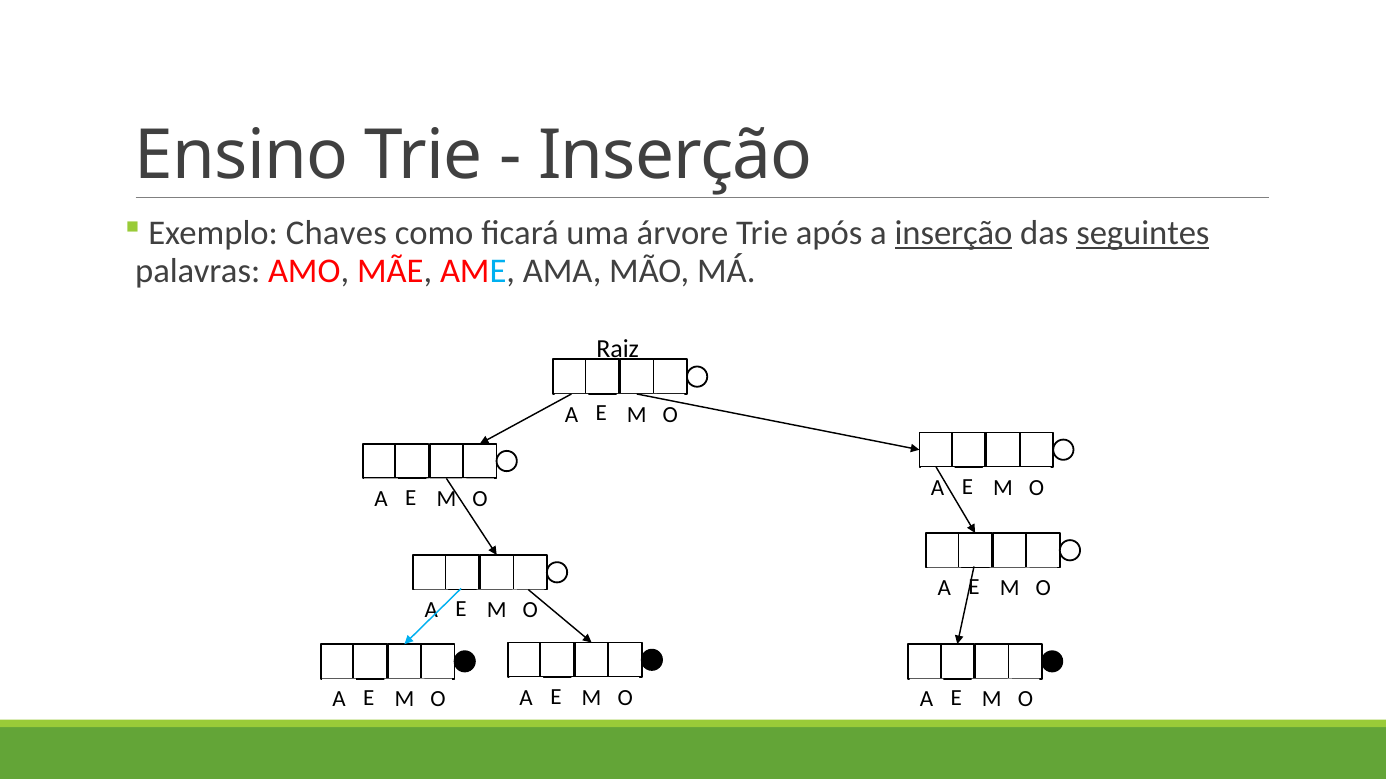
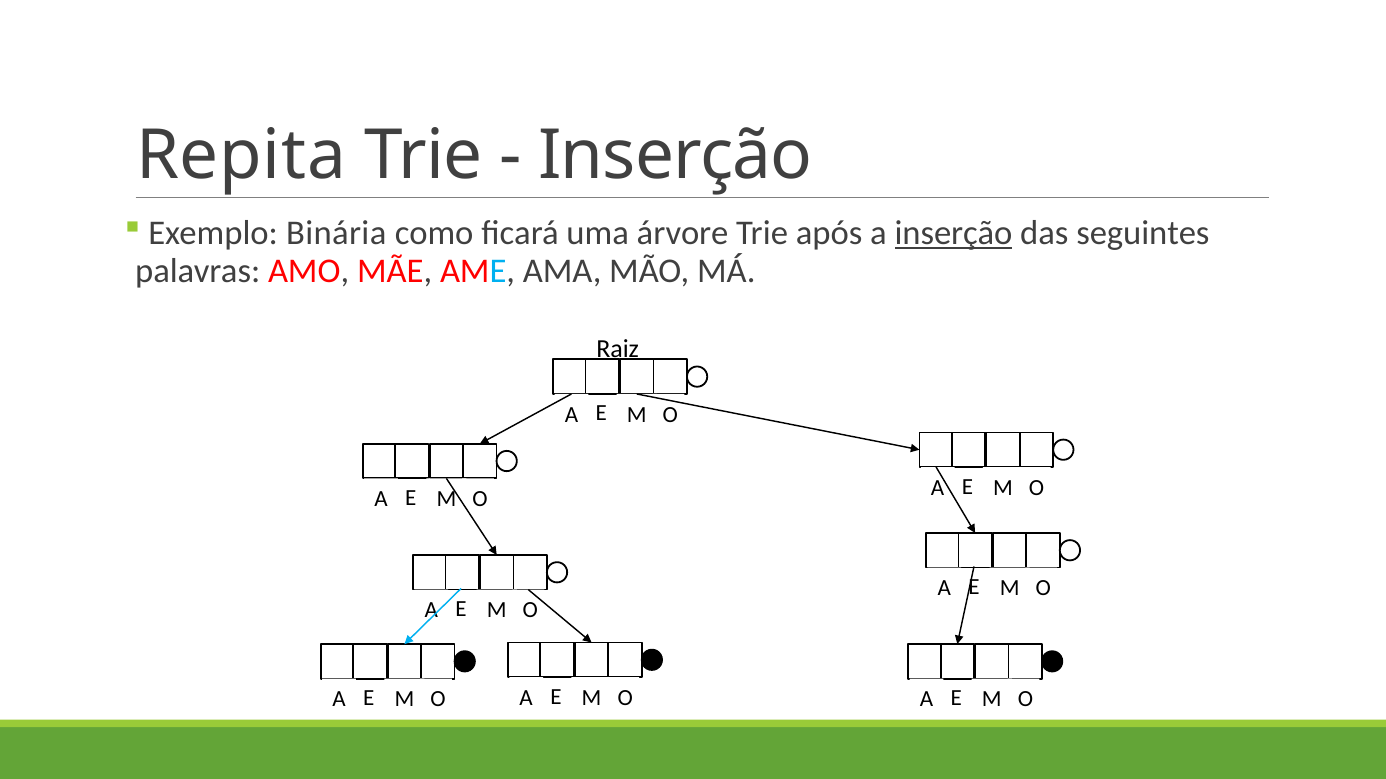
Ensino: Ensino -> Repita (241, 155)
Chaves: Chaves -> Binária (336, 234)
seguintes underline: present -> none (1143, 234)
